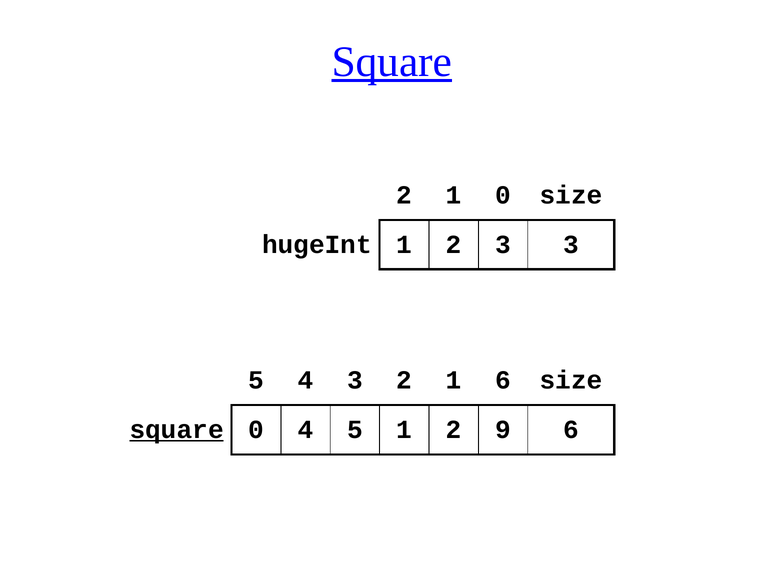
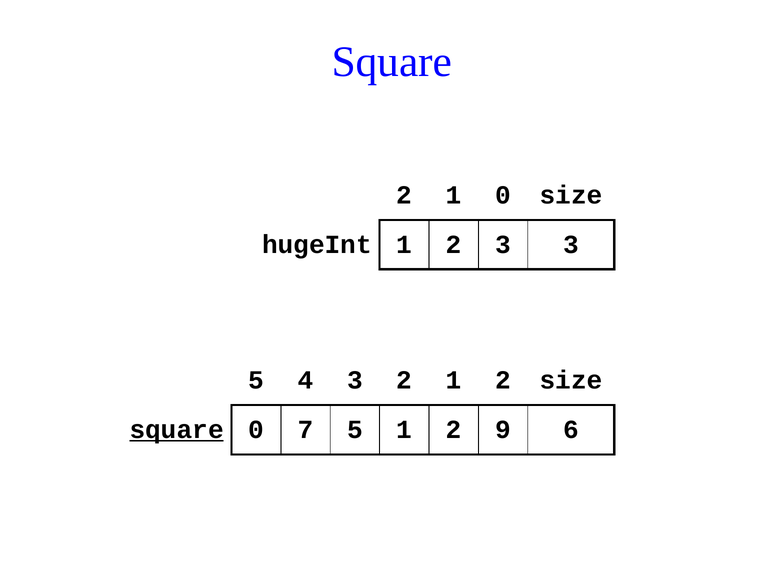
Square underline: present -> none (392, 62)
2 1 6: 6 -> 2 (503, 380)
0 4: 4 -> 7 (306, 430)
